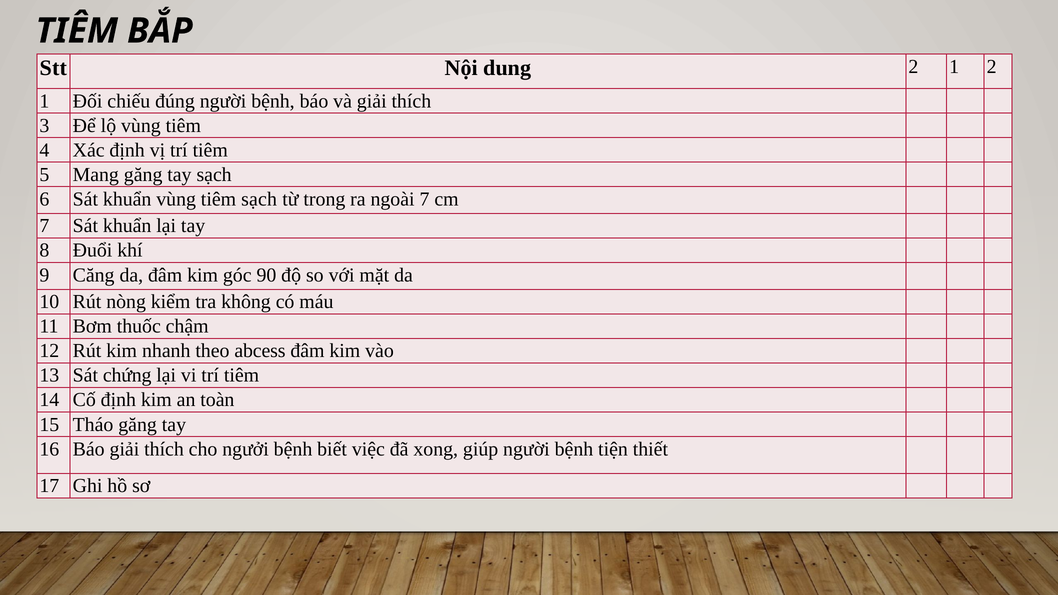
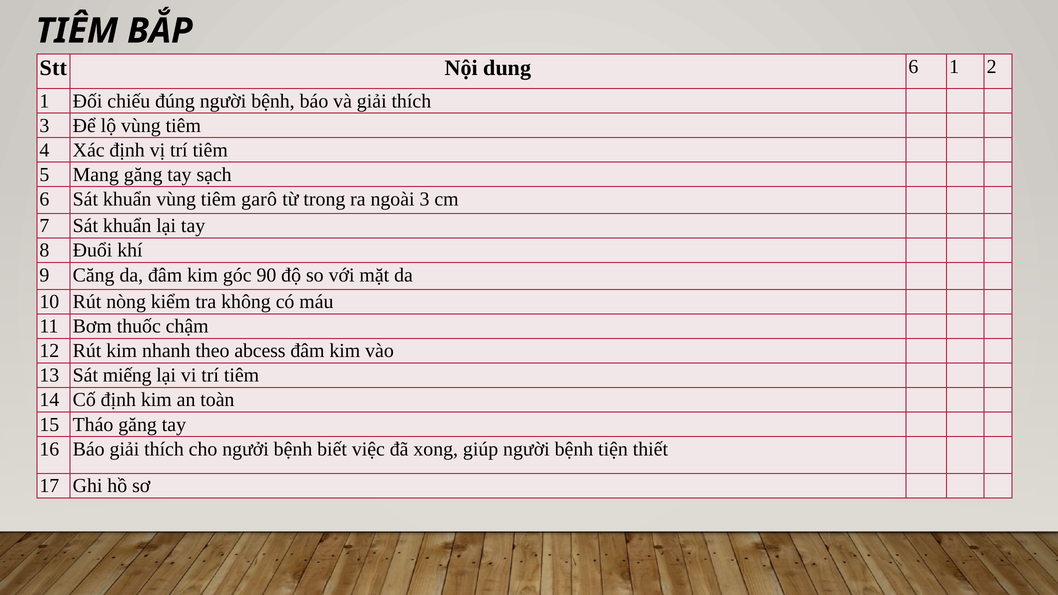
dung 2: 2 -> 6 (913, 67)
tiêm sạch: sạch -> garô (259, 199)
ngoài 7: 7 -> 3 (425, 199)
chứng: chứng -> miếng (127, 375)
